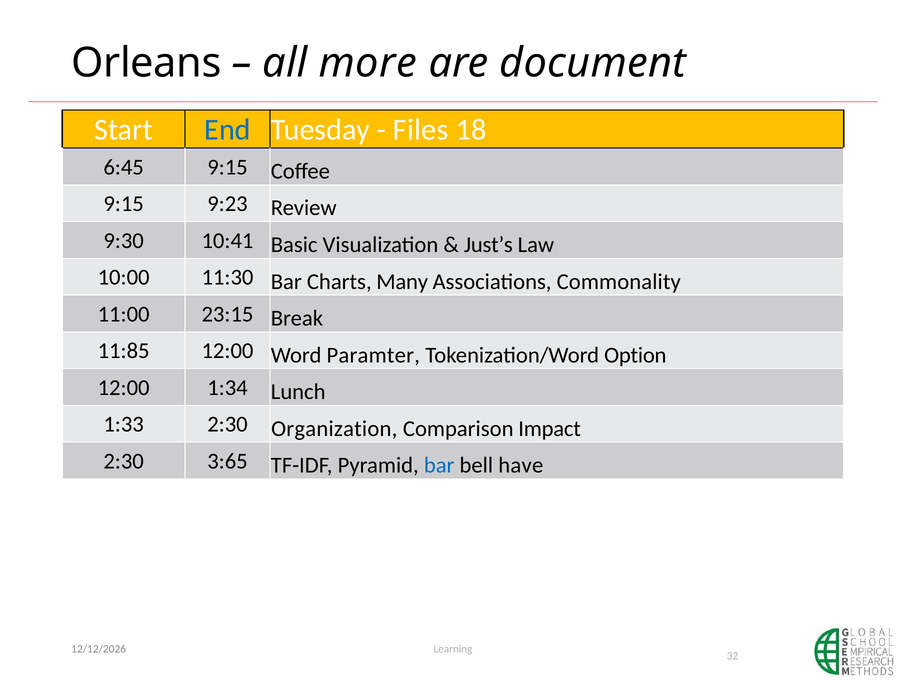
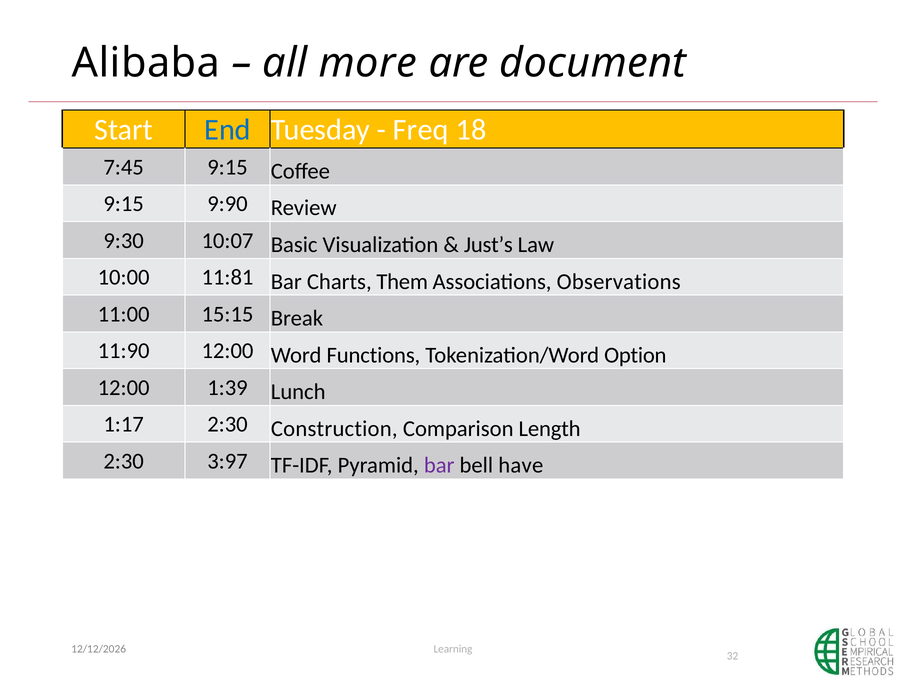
Orleans: Orleans -> Alibaba (146, 63)
Files: Files -> Freq (421, 130)
6:45: 6:45 -> 7:45 (124, 167)
9:23: 9:23 -> 9:90 (227, 204)
10:41: 10:41 -> 10:07 (227, 240)
11:30: 11:30 -> 11:81 (227, 277)
Many: Many -> Them (402, 281)
Commonality: Commonality -> Observations (619, 281)
23:15: 23:15 -> 15:15 (227, 314)
11:85: 11:85 -> 11:90 (124, 351)
Paramter: Paramter -> Functions (373, 355)
1:34: 1:34 -> 1:39 (227, 387)
1:33: 1:33 -> 1:17 (124, 424)
Organization: Organization -> Construction (334, 428)
Impact: Impact -> Length (550, 428)
3:65: 3:65 -> 3:97 (227, 461)
bar colour: blue -> purple (439, 465)
